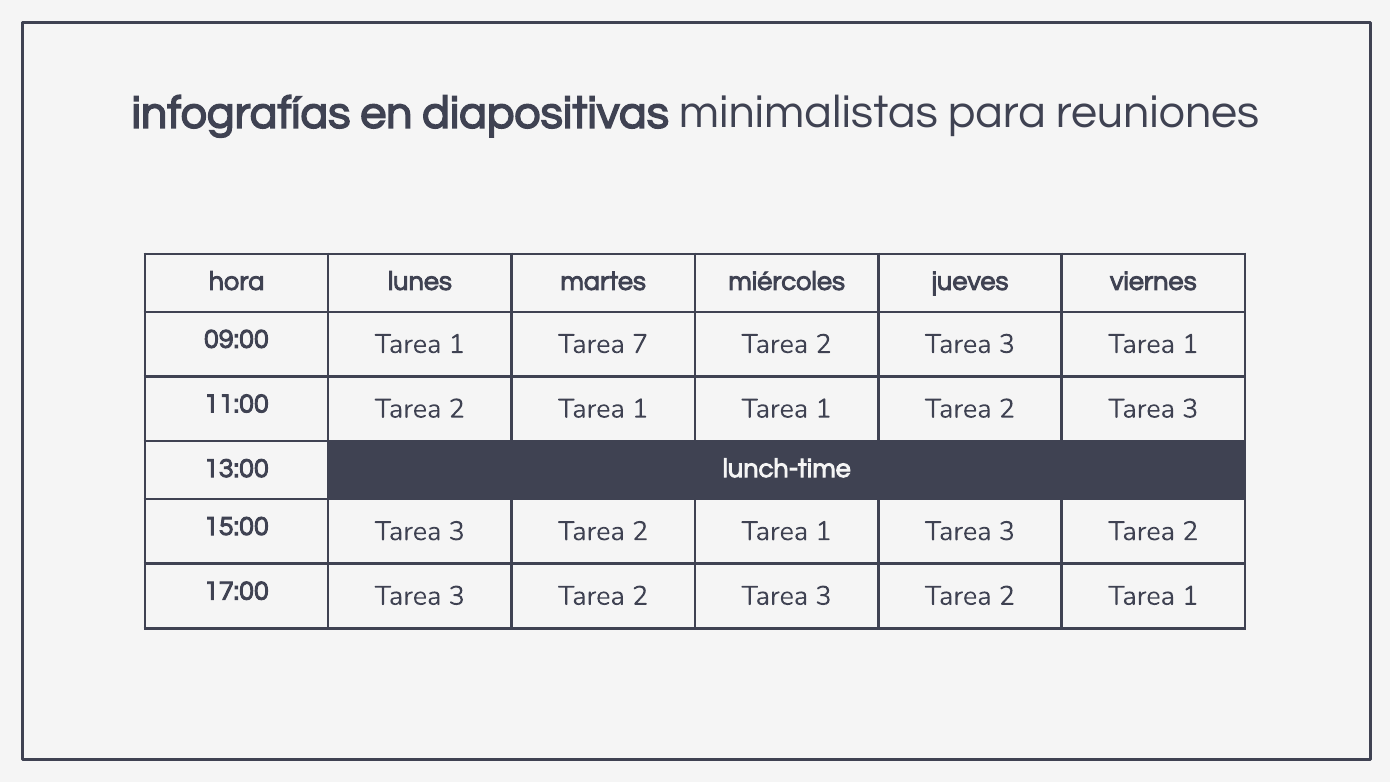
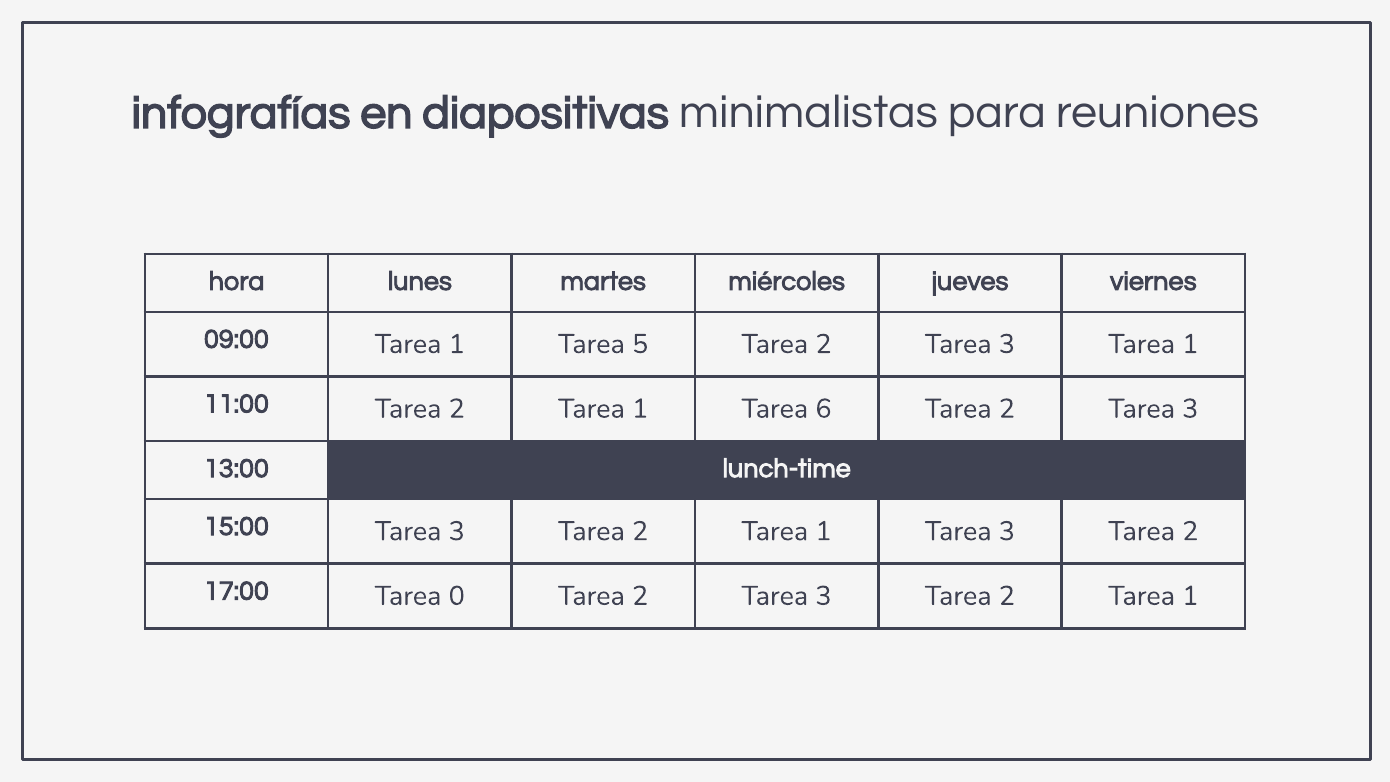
7: 7 -> 5 (640, 344)
1 Tarea 1: 1 -> 6 (823, 409)
17:00 Tarea 3: 3 -> 0 (457, 596)
